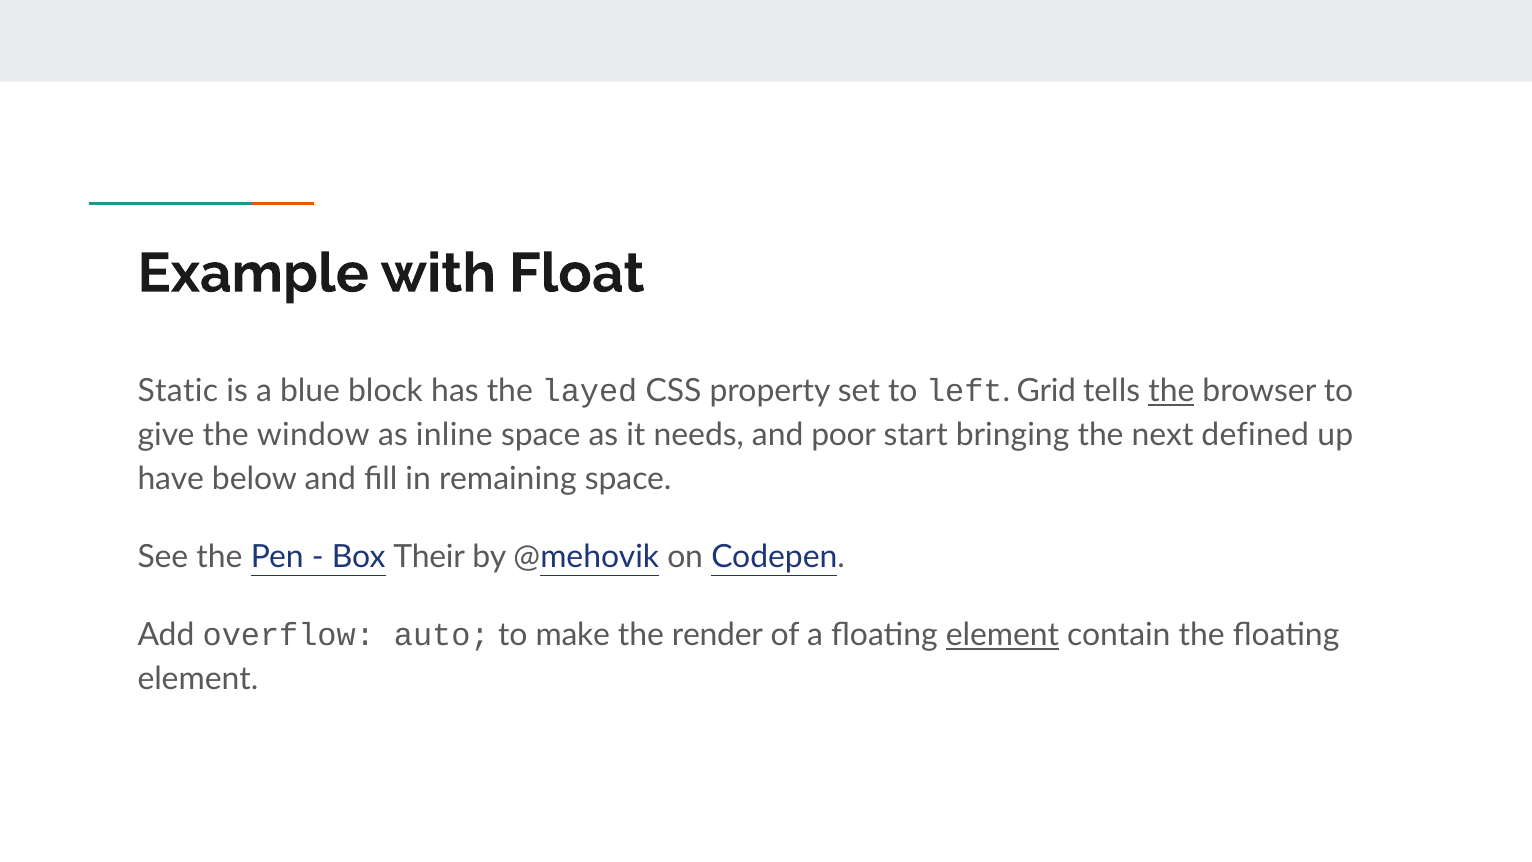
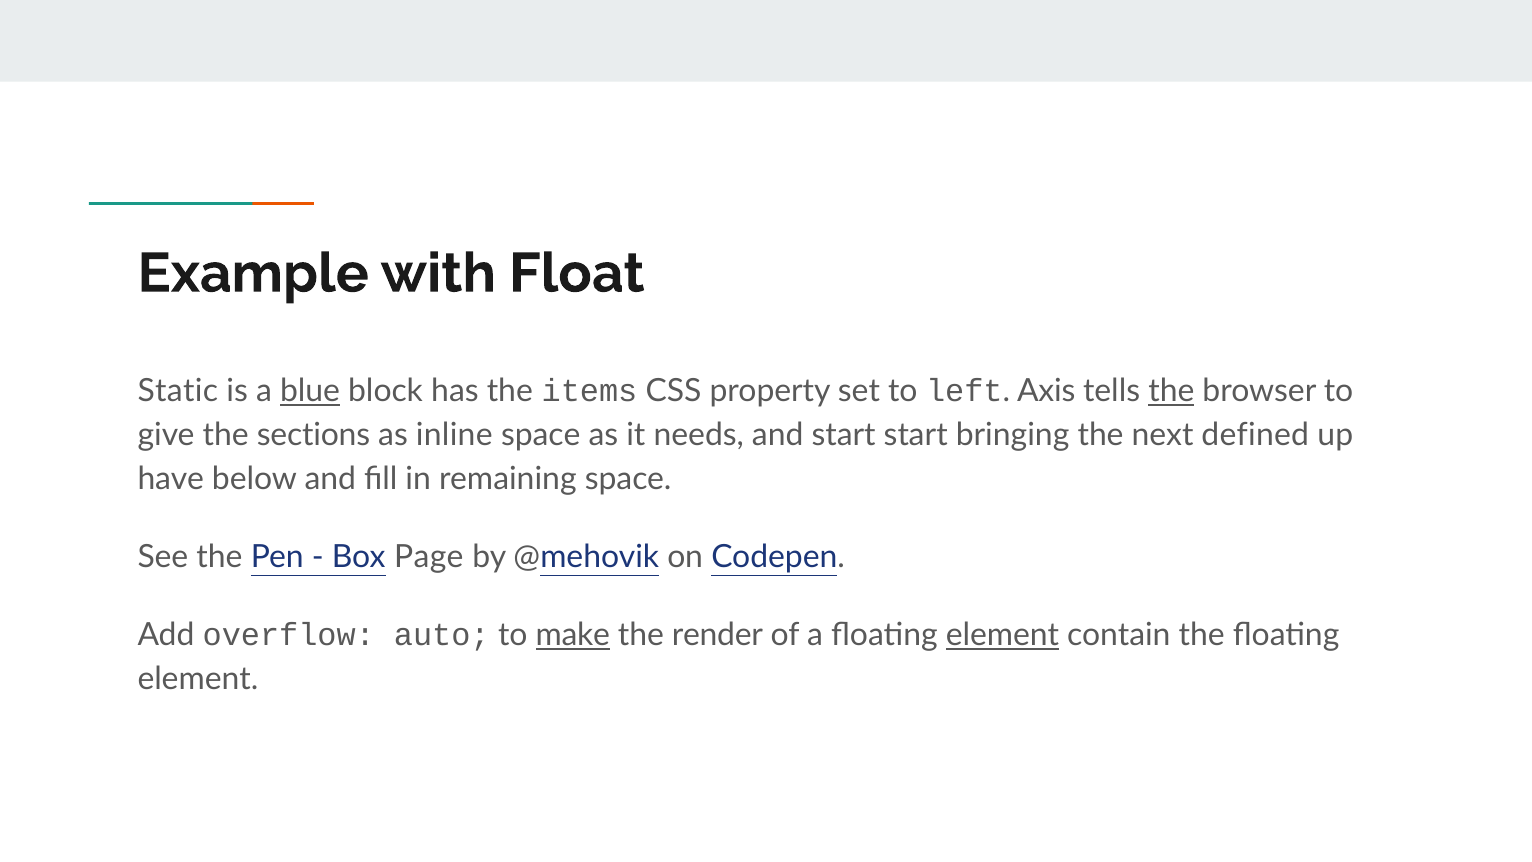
blue underline: none -> present (310, 391)
layed: layed -> items (590, 391)
Grid: Grid -> Axis (1046, 391)
window: window -> sections (313, 435)
and poor: poor -> start (844, 435)
Their: Their -> Page (429, 557)
make underline: none -> present (573, 635)
